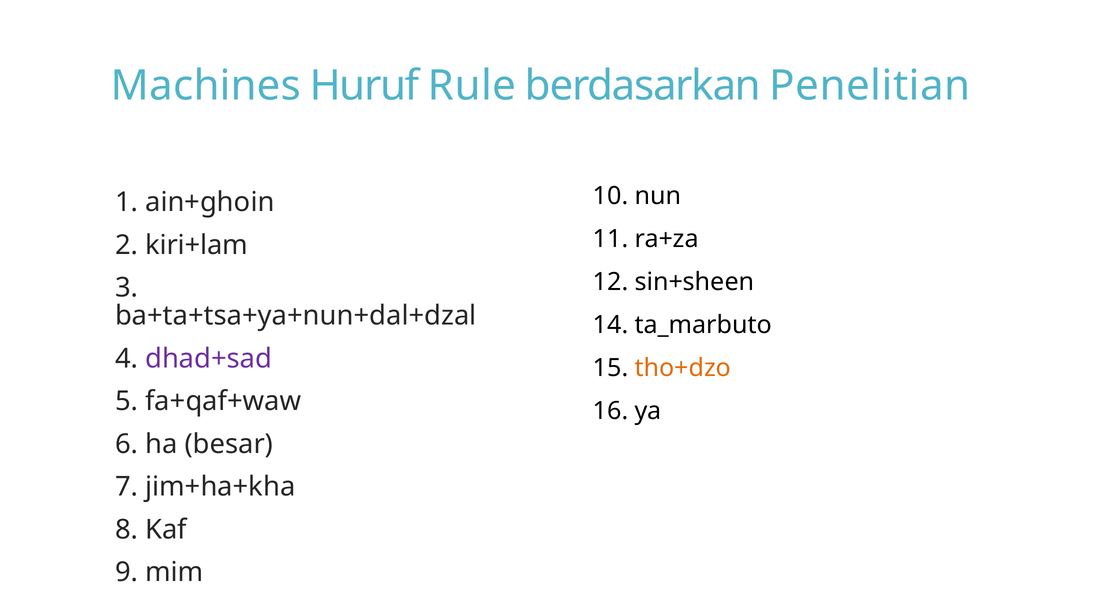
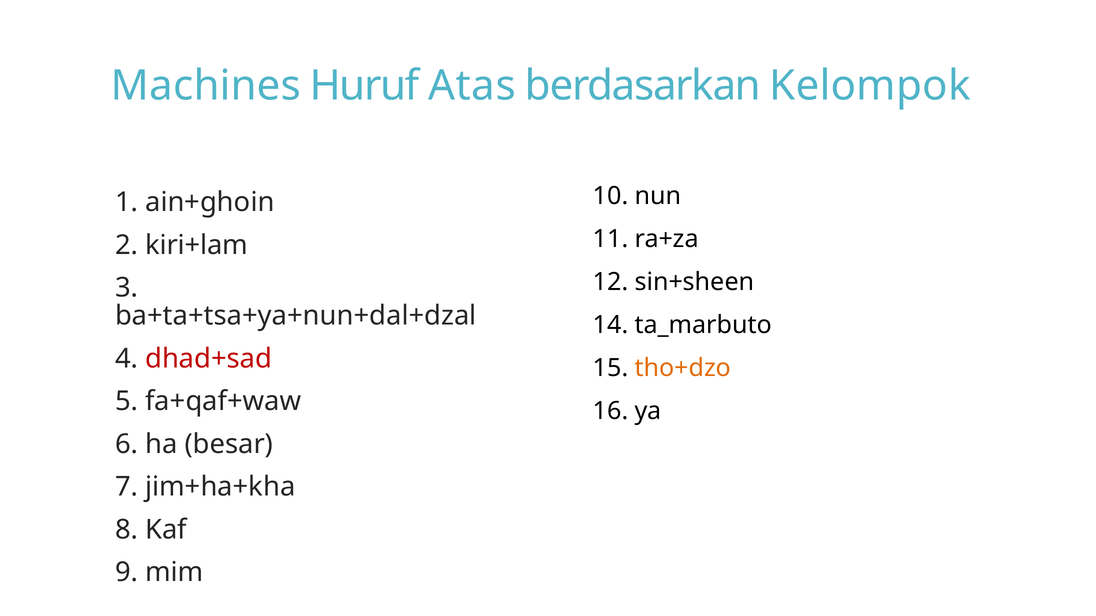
Rule: Rule -> Atas (472, 86)
Penelitian: Penelitian -> Kelompok (870, 86)
dhad+sad colour: purple -> red (209, 359)
